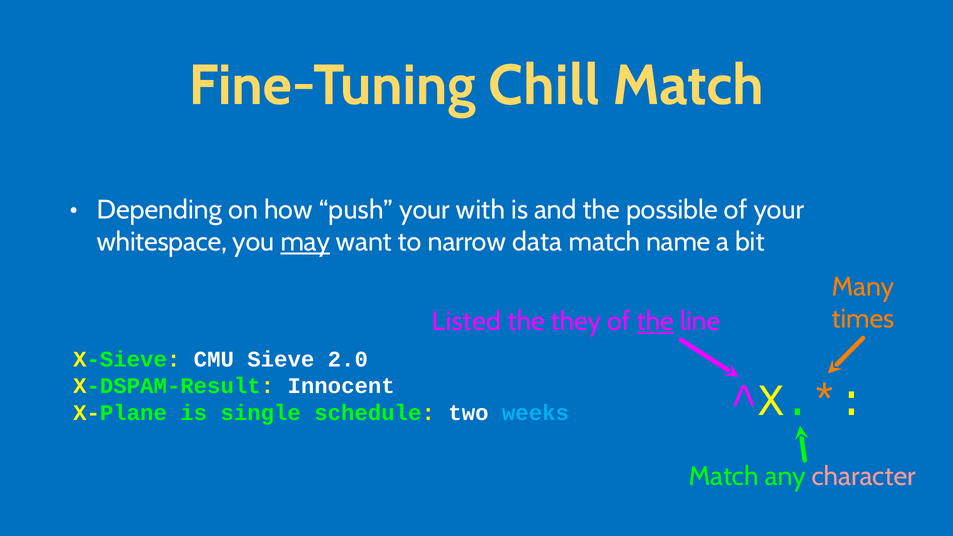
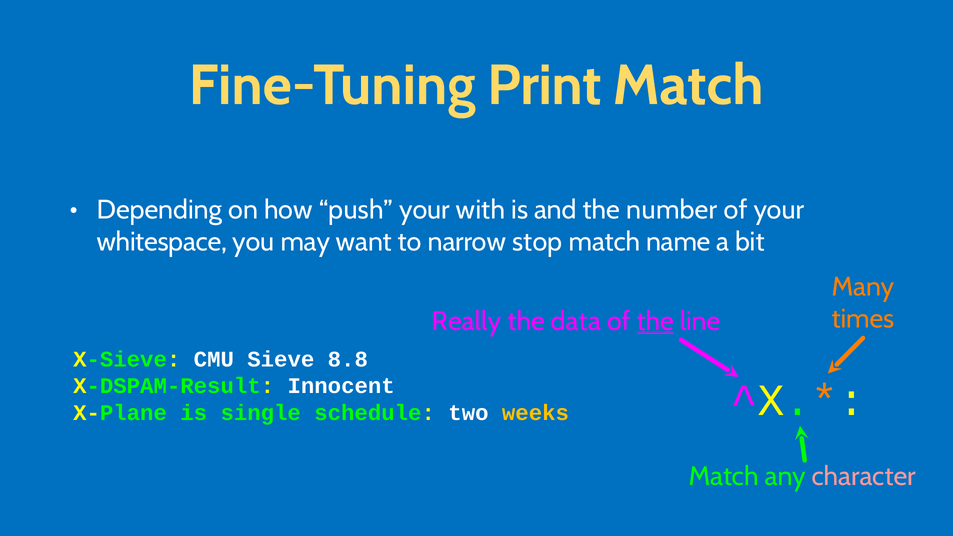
Chill: Chill -> Print (544, 85)
possible: possible -> number (672, 210)
may underline: present -> none (305, 242)
data: data -> stop (537, 242)
Listed: Listed -> Really (467, 322)
they: they -> data (576, 322)
2.0: 2.0 -> 8.8 (348, 359)
weeks colour: light blue -> yellow (535, 413)
